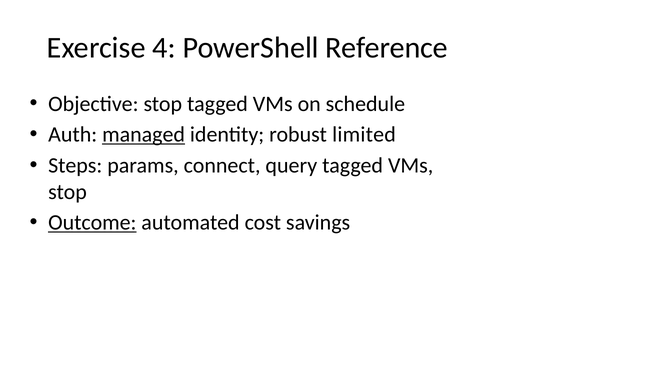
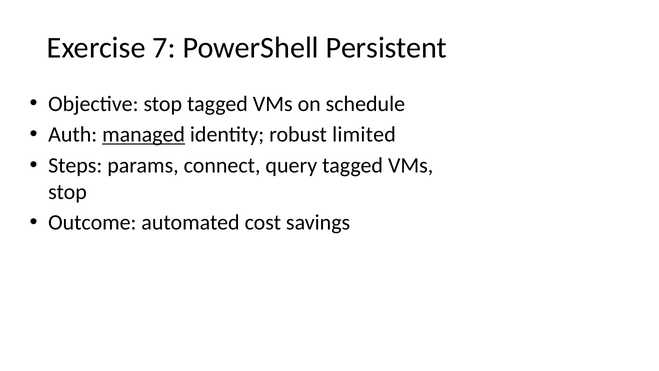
4: 4 -> 7 (164, 48)
Reference: Reference -> Persistent (386, 48)
Outcome underline: present -> none (92, 222)
